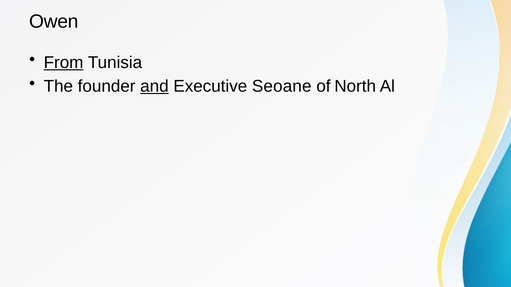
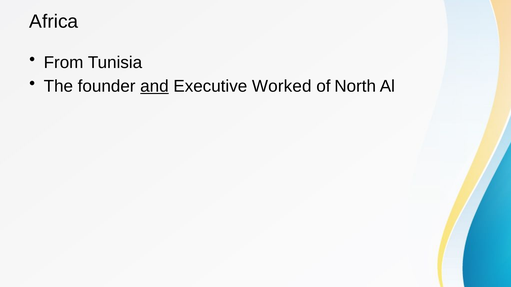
Owen: Owen -> Africa (54, 22)
From underline: present -> none (64, 63)
Seoane: Seoane -> Worked (282, 86)
